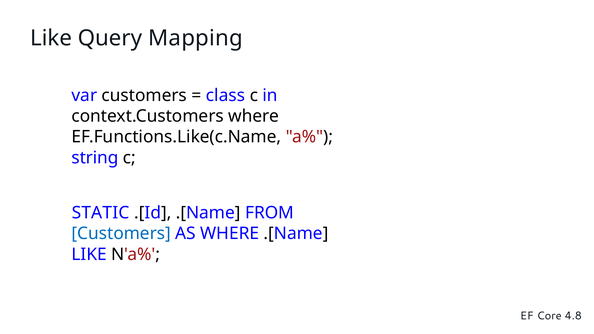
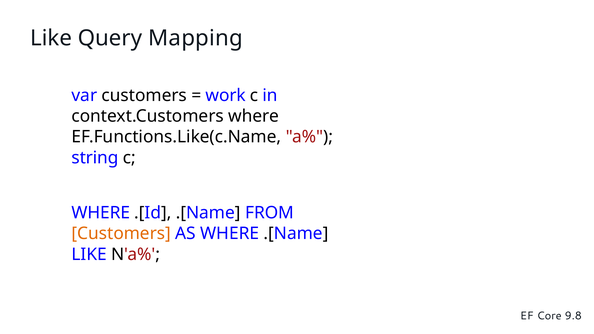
class: class -> work (226, 95)
STATIC: STATIC -> WHERE (101, 213)
Customers colour: blue -> orange (121, 234)
4.8: 4.8 -> 9.8 (573, 316)
